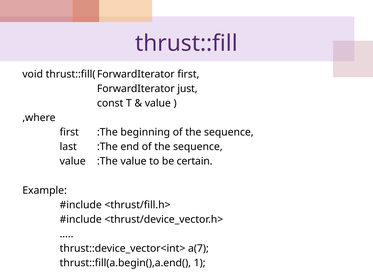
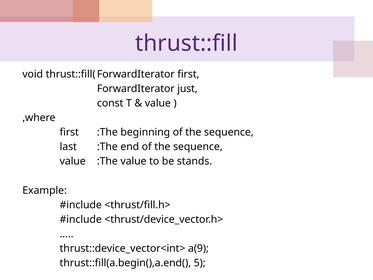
certain: certain -> stands (195, 161)
a(7: a(7 -> a(9 (198, 248)
1: 1 -> 5 (200, 263)
